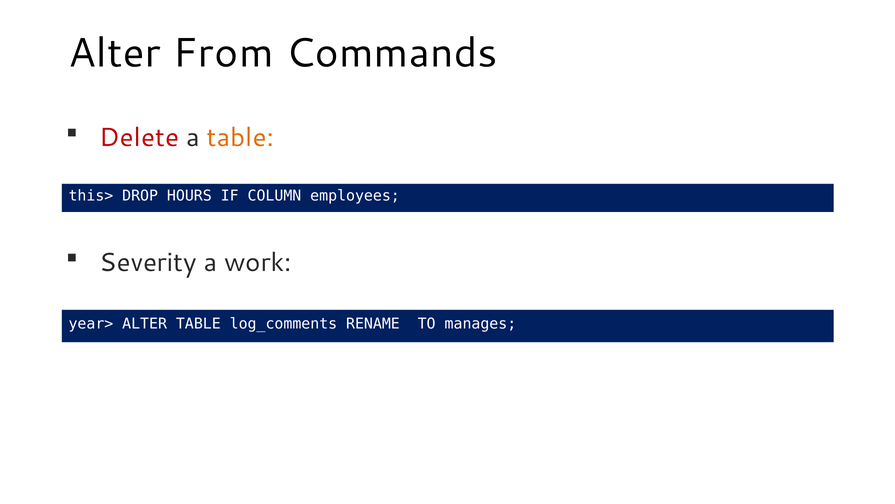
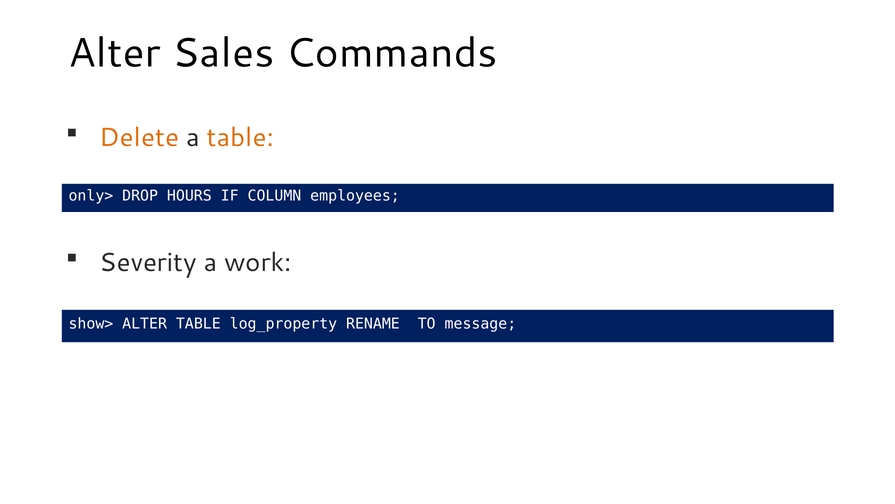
From: From -> Sales (223, 53)
Delete colour: red -> orange (139, 138)
this>: this> -> only> (91, 195)
year>: year> -> show> (91, 323)
log_comments: log_comments -> log_property (283, 323)
manages: manages -> message (480, 323)
